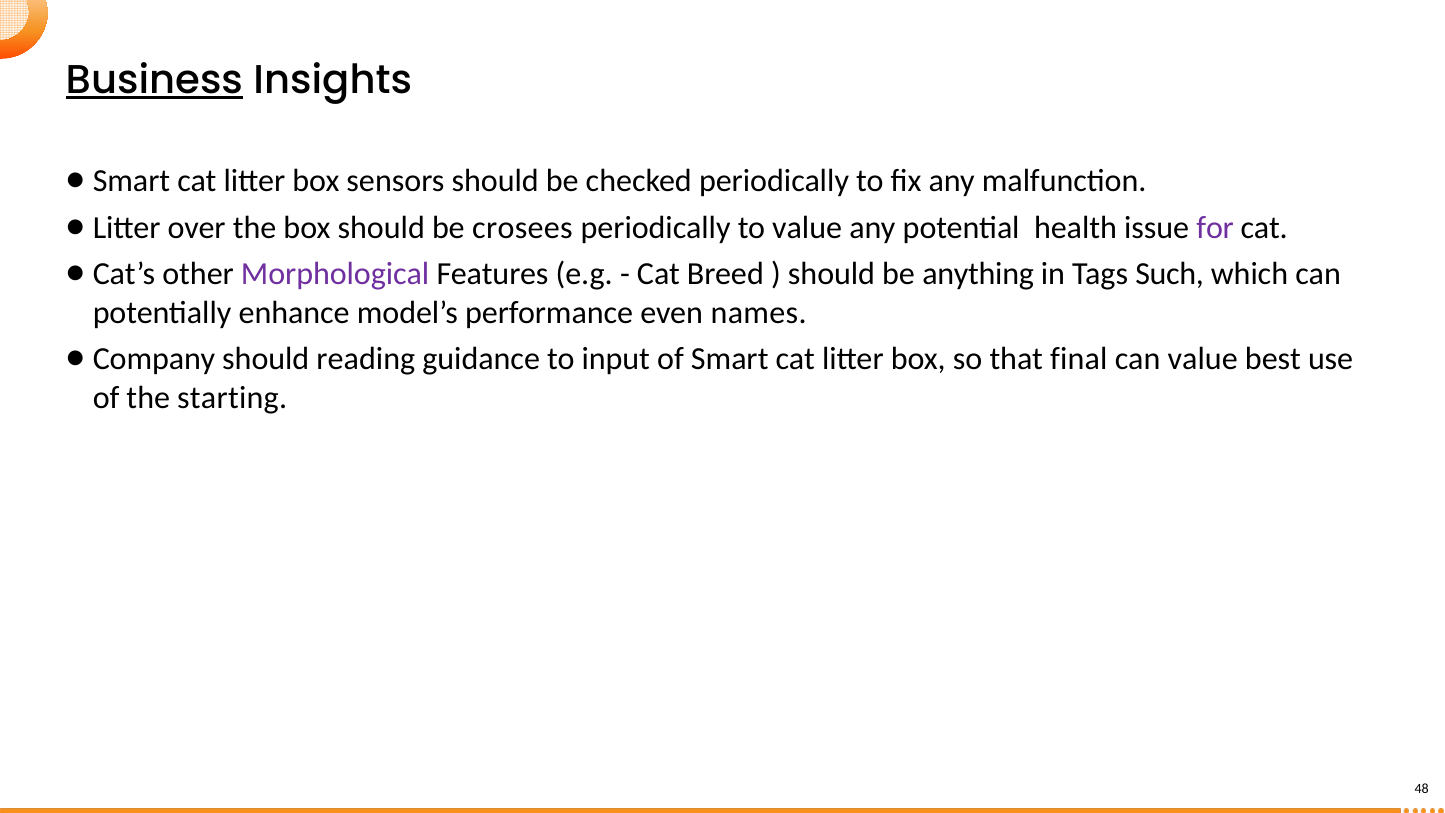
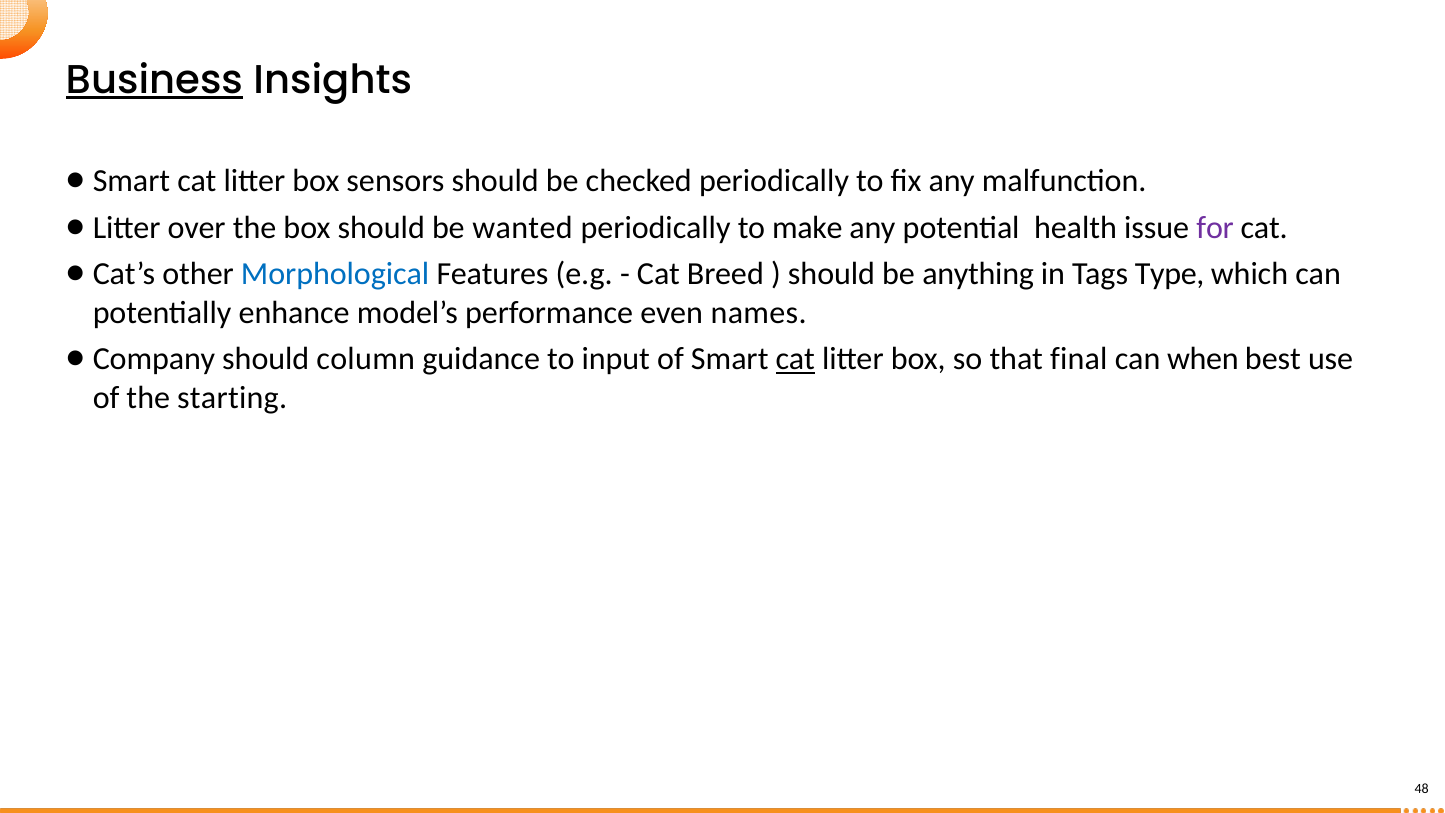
crosees: crosees -> wanted (523, 228)
to value: value -> make (807, 228)
Morphological colour: purple -> blue (335, 274)
Such: Such -> Type (1170, 274)
reading: reading -> column (366, 359)
cat underline: none -> present (795, 359)
can value: value -> when (1203, 359)
